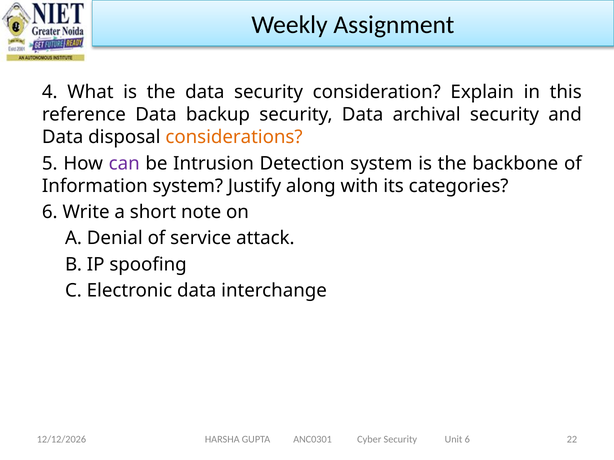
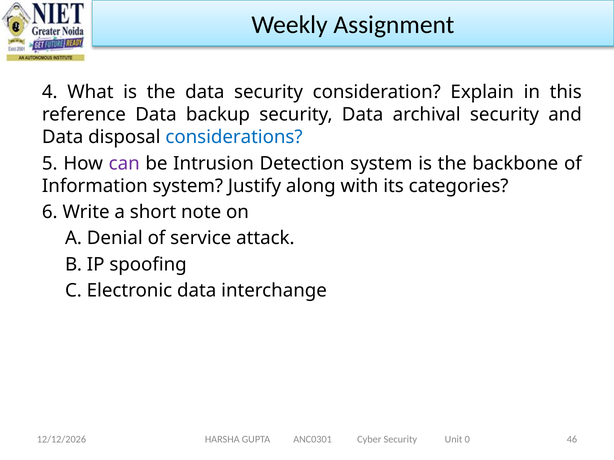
considerations colour: orange -> blue (234, 137)
22: 22 -> 46 (572, 440)
Unit 6: 6 -> 0 (467, 440)
